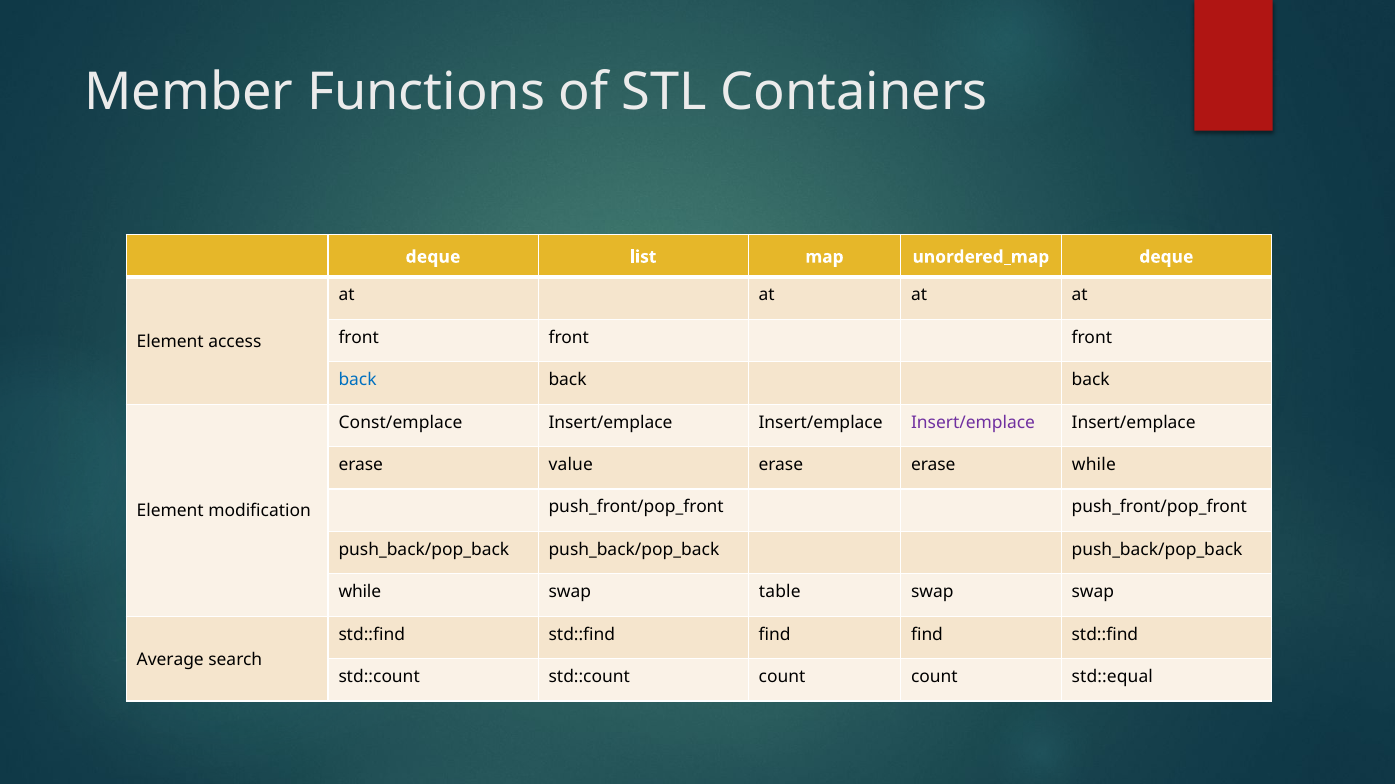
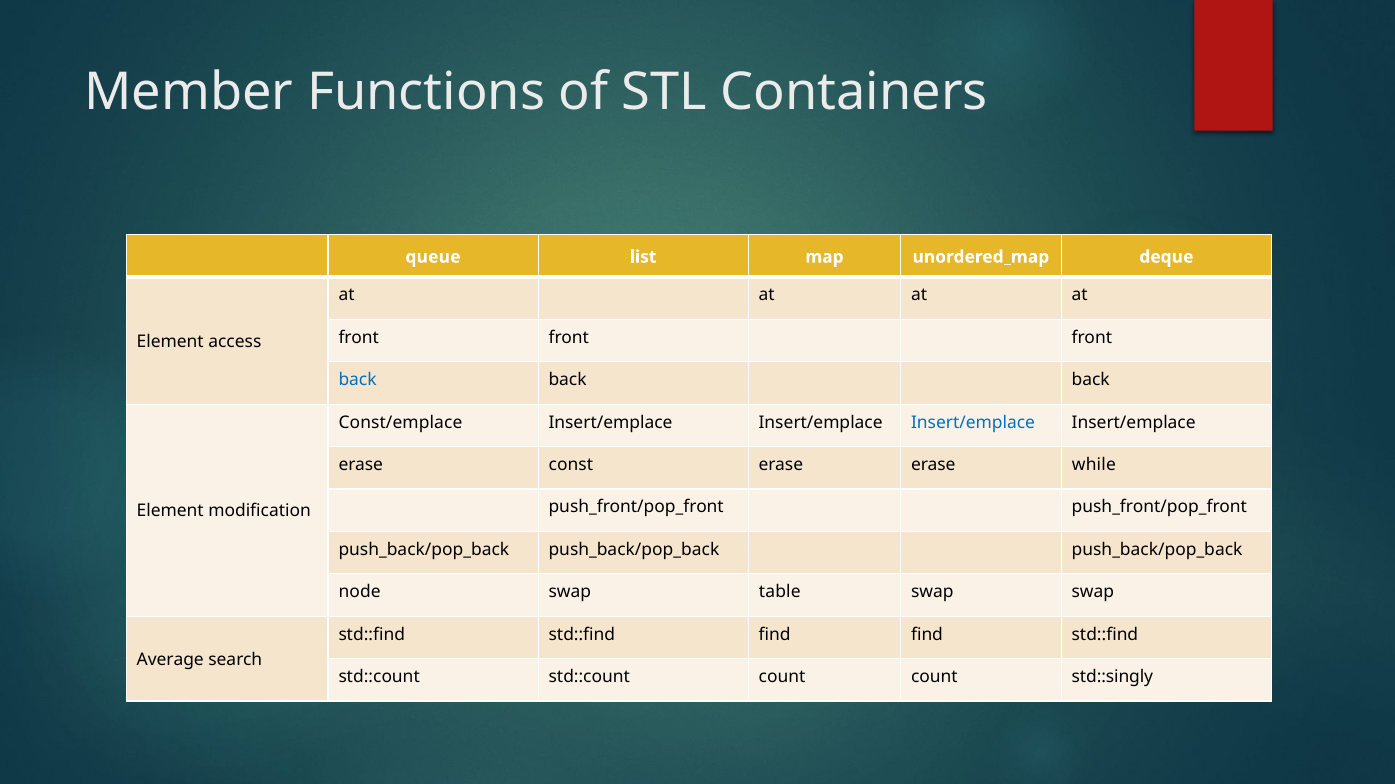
deque: deque -> queue (433, 257)
Insert/emplace colour: purple -> blue (973, 423)
value: value -> const (571, 465)
while: while -> node (360, 592)
std::equal: std::equal -> std::singly (1112, 677)
